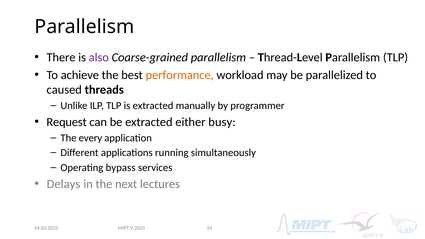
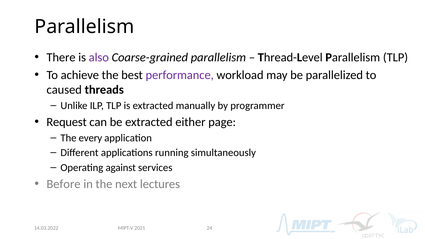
performance colour: orange -> purple (180, 75)
busy: busy -> page (222, 122)
bypass: bypass -> against (121, 168)
Delays: Delays -> Before (64, 184)
